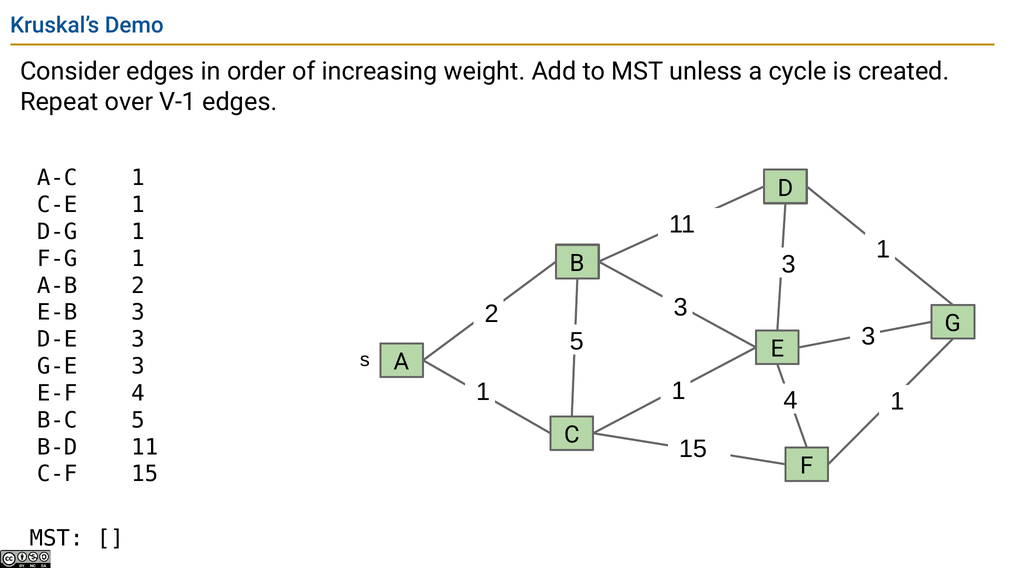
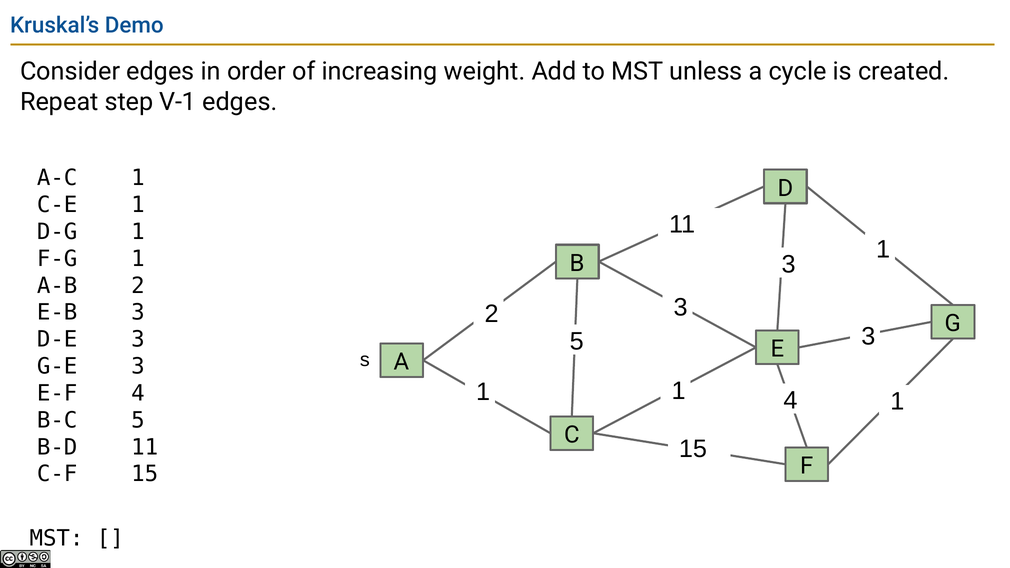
over: over -> step (129, 102)
